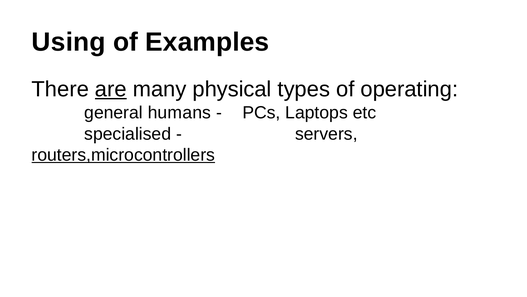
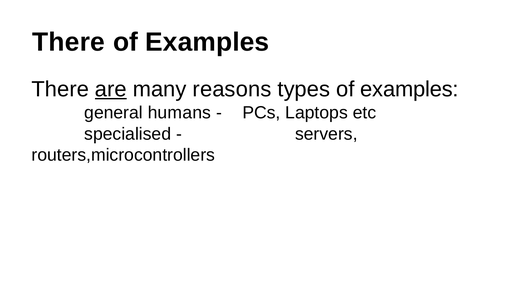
Using: Using -> There (69, 42)
physical: physical -> reasons (232, 89)
types of operating: operating -> examples (409, 89)
routers,microcontrollers underline: present -> none (123, 155)
